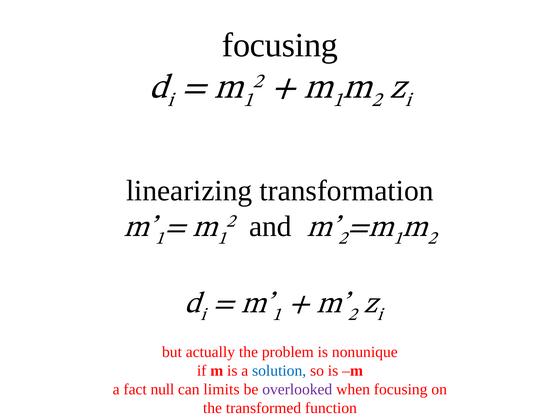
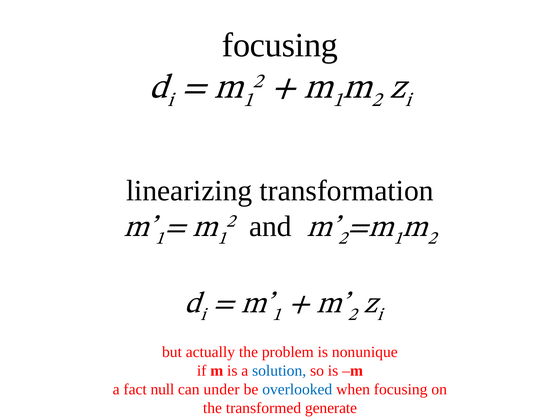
limits: limits -> under (222, 389)
overlooked colour: purple -> blue (297, 389)
function: function -> generate (331, 408)
